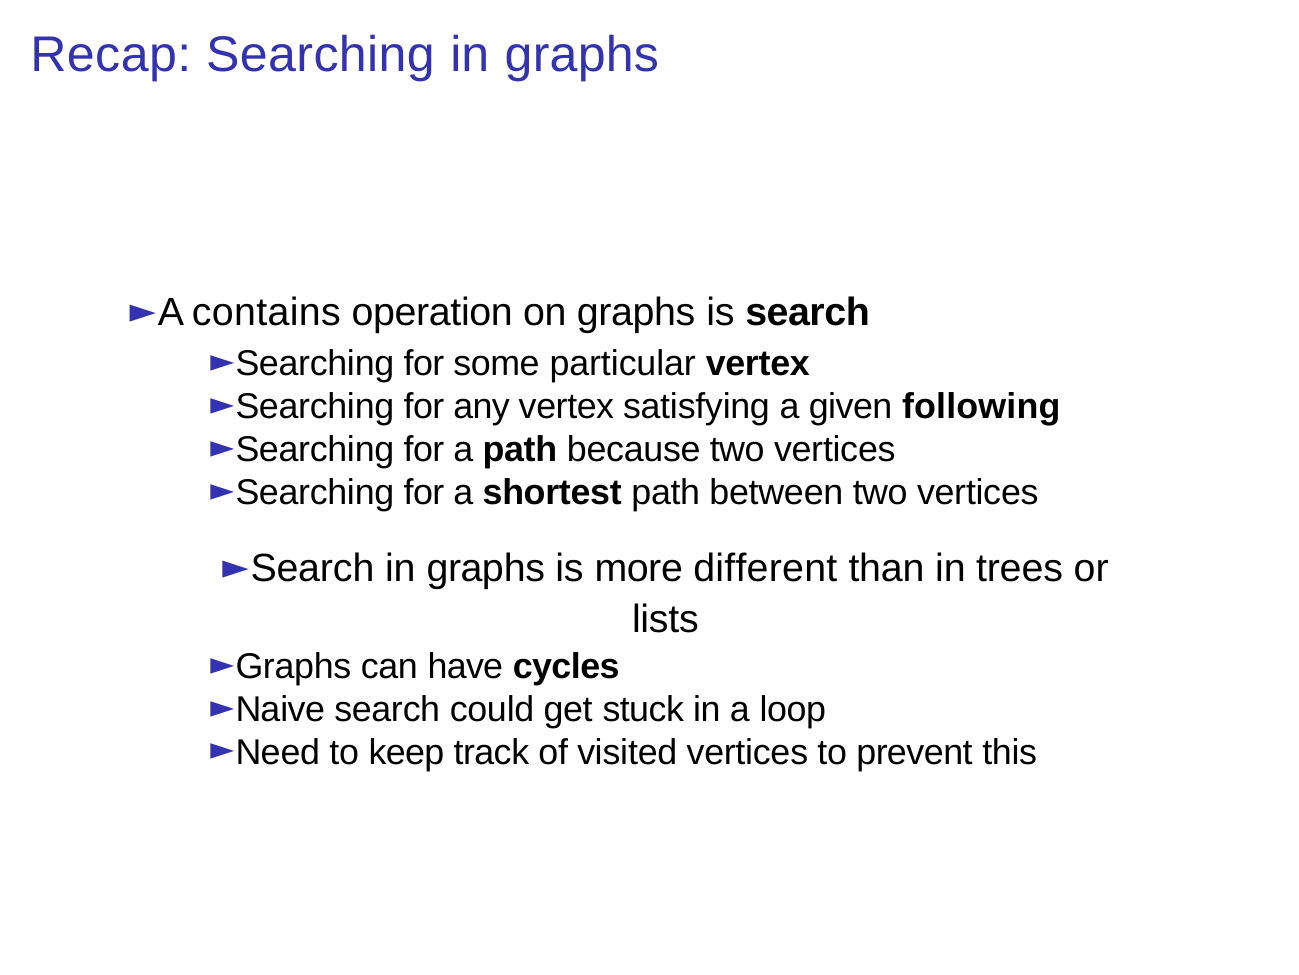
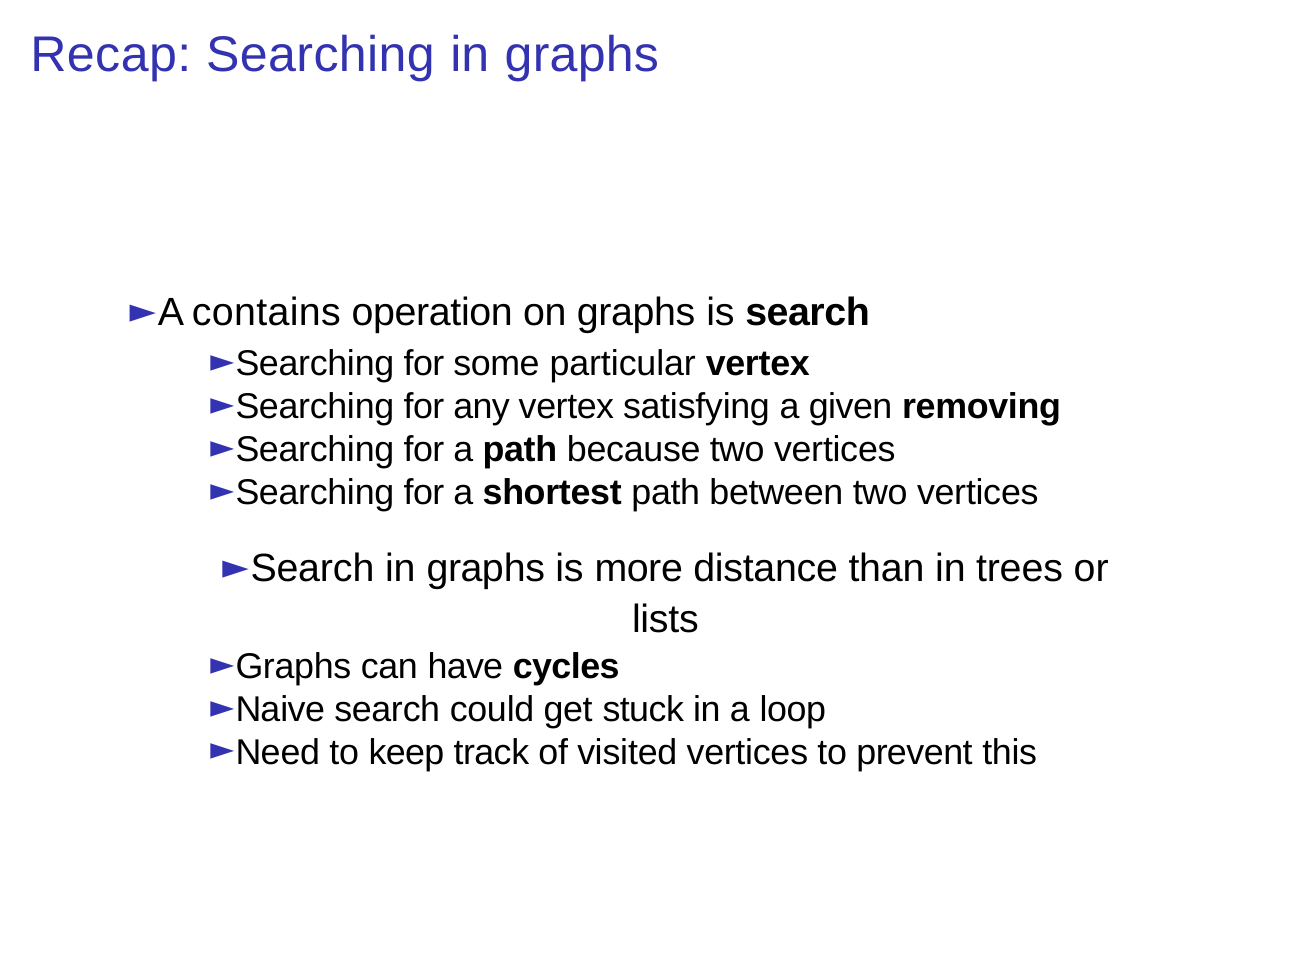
following: following -> removing (981, 407)
different: different -> distance (766, 568)
